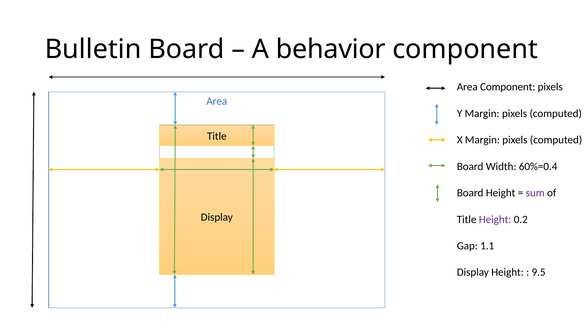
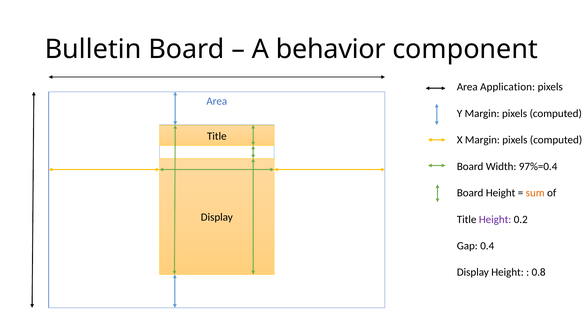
Area Component: Component -> Application (508, 87)
60%=0.4: 60%=0.4 -> 97%=0.4 (538, 166)
sum colour: purple -> orange (535, 193)
1.1: 1.1 -> 0.4 (487, 246)
9.5: 9.5 -> 0.8 (539, 272)
